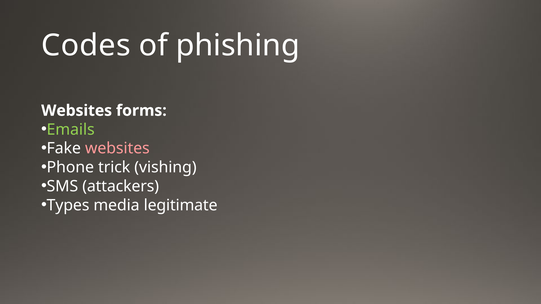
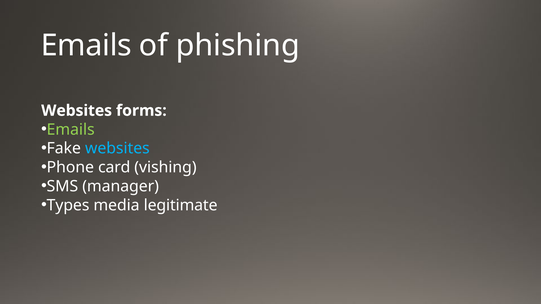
Codes: Codes -> Emails (86, 45)
websites colour: pink -> light blue (117, 149)
trick: trick -> card (114, 168)
attackers: attackers -> manager (121, 186)
